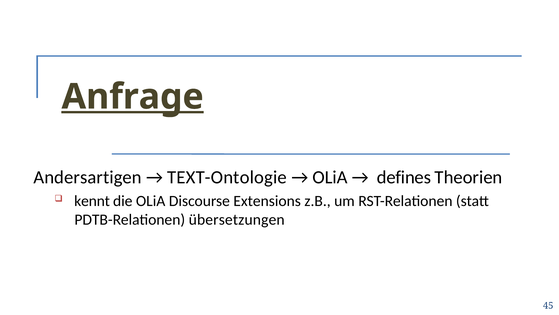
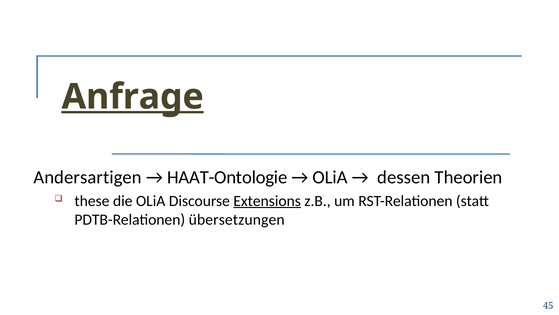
TEXT-Ontologie: TEXT-Ontologie -> HAAT-Ontologie (227, 177)
defines: defines -> dessen (404, 177)
kennt: kennt -> these (92, 201)
Extensions underline: none -> present (267, 201)
